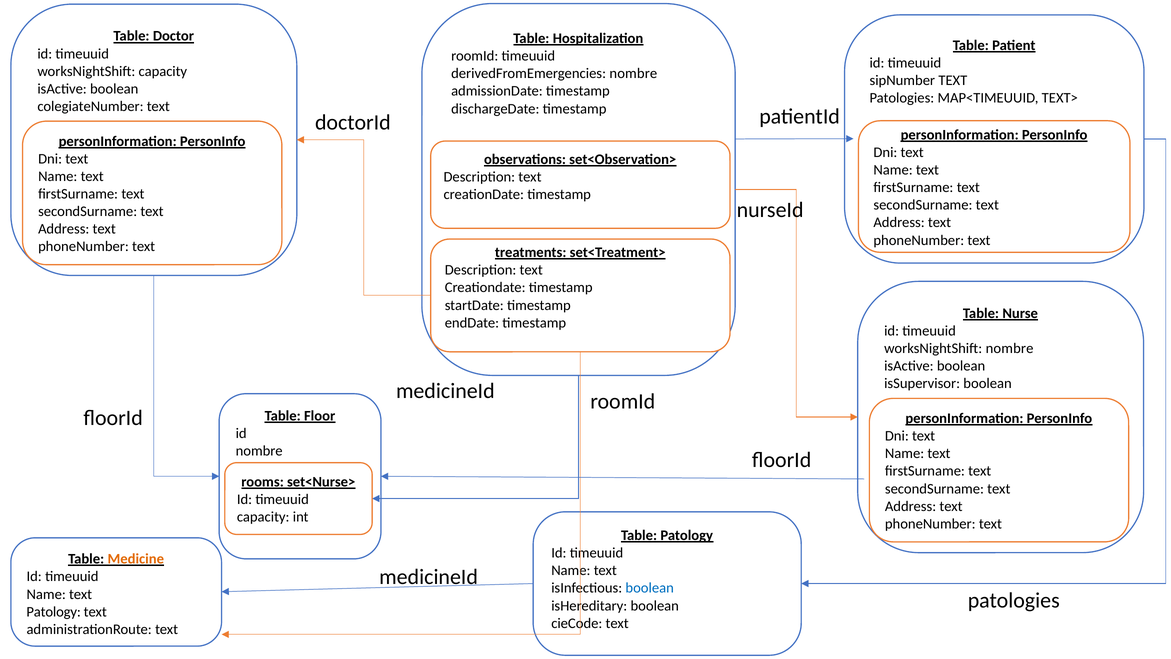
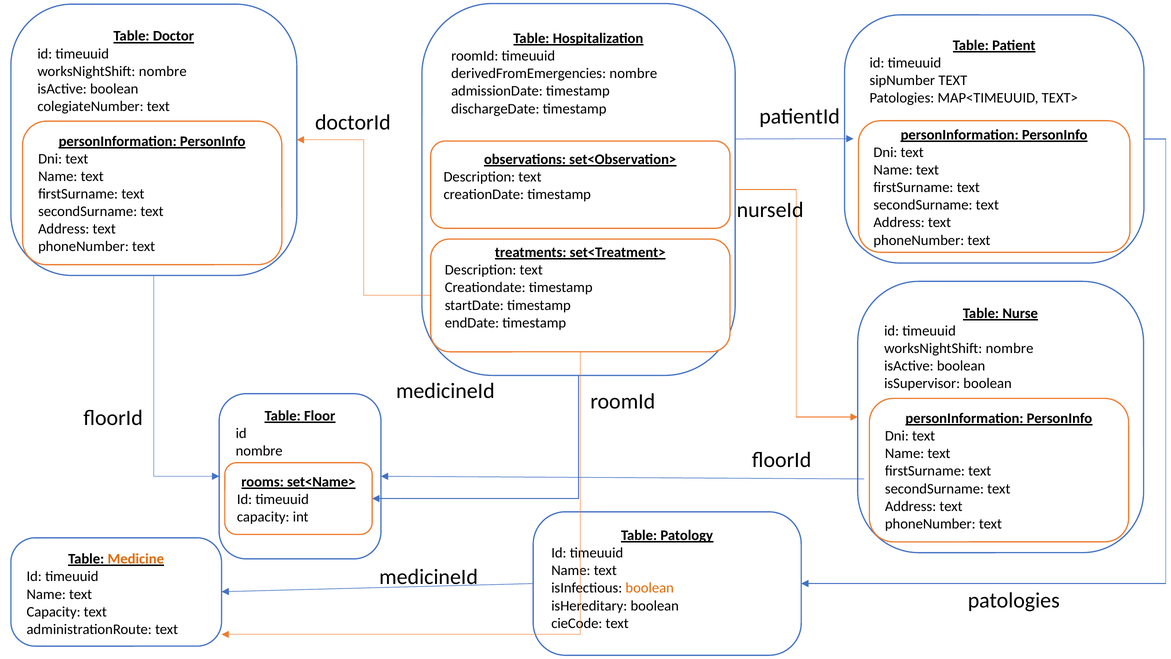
capacity: capacity -> nombre (163, 71)
set<Nurse>: set<Nurse> -> set<Name> (321, 482)
boolean colour: blue -> orange (650, 588)
Patology: Patology -> Capacity (54, 611)
